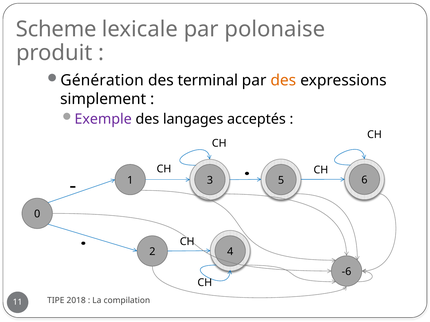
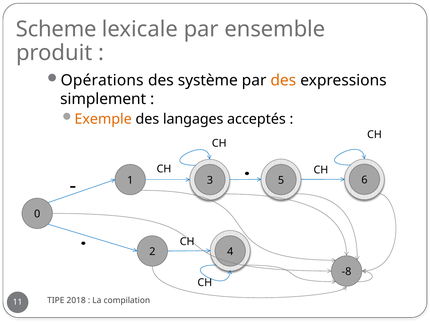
polonaise: polonaise -> ensemble (275, 29)
Génération: Génération -> Opérations (102, 81)
terminal: terminal -> système (208, 81)
Exemple colour: purple -> orange (103, 119)
-6: -6 -> -8 (347, 272)
